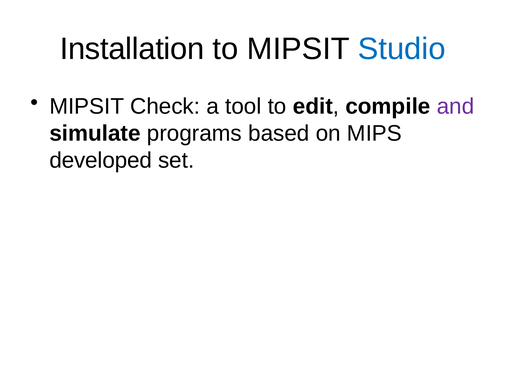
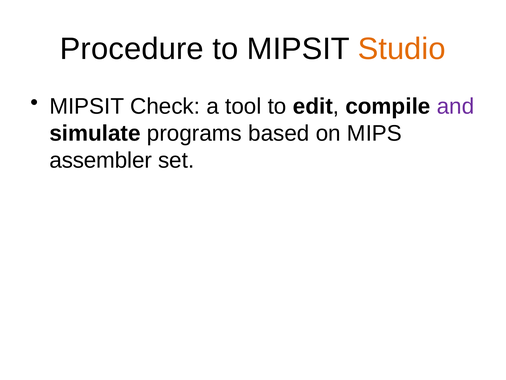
Installation: Installation -> Procedure (132, 49)
Studio colour: blue -> orange (402, 49)
developed: developed -> assembler (101, 160)
